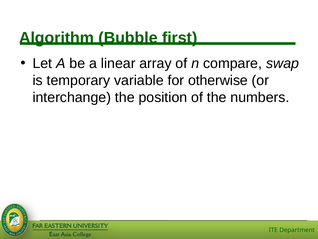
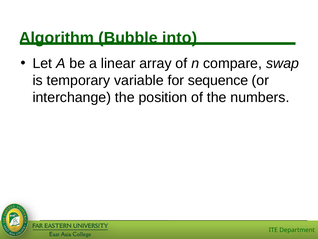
first: first -> into (180, 38)
otherwise: otherwise -> sequence (218, 80)
